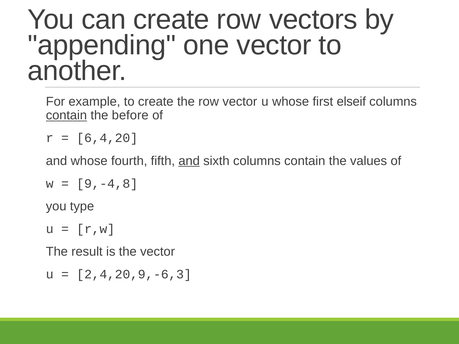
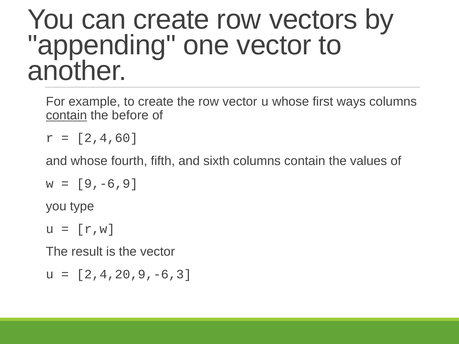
elseif: elseif -> ways (351, 102)
6,4,20: 6,4,20 -> 2,4,60 (107, 138)
and underline: present -> none (189, 161)
9,-4,8: 9,-4,8 -> 9,-6,9 (107, 184)
